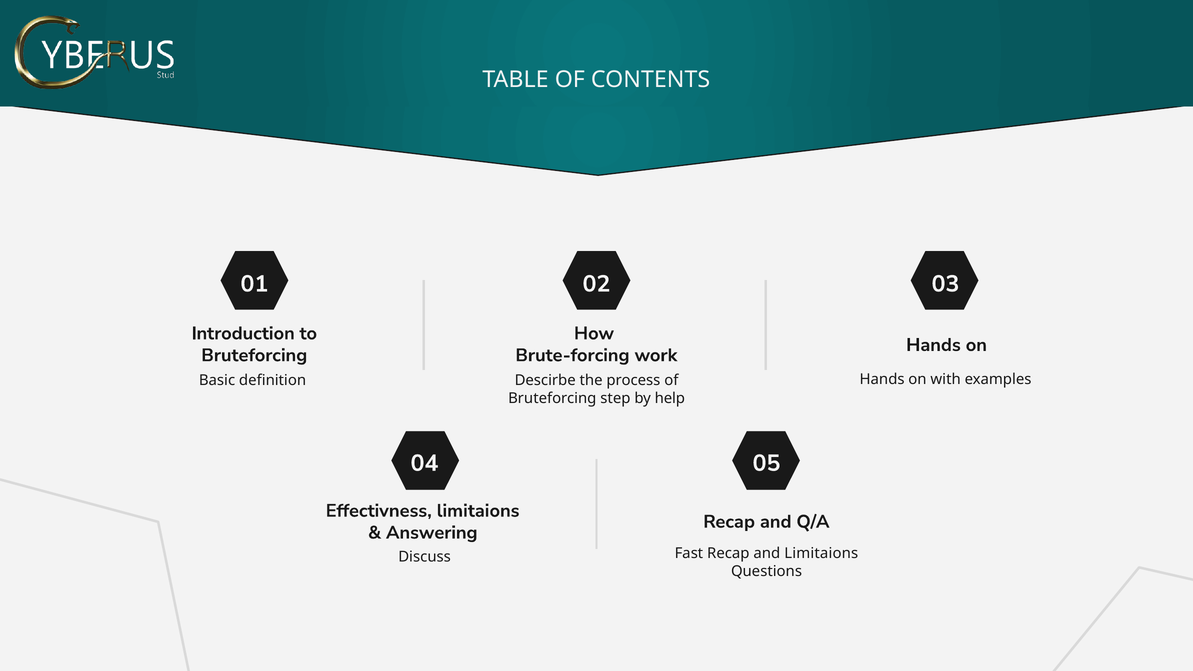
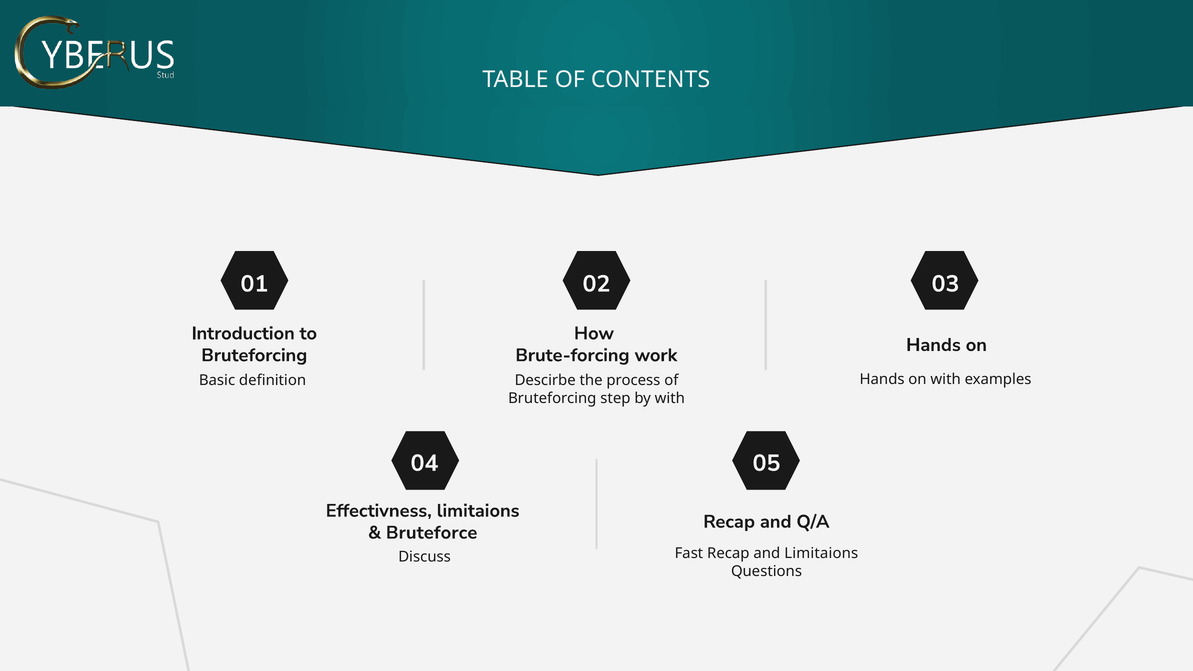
by help: help -> with (670, 399)
Answering: Answering -> Bruteforce (432, 533)
